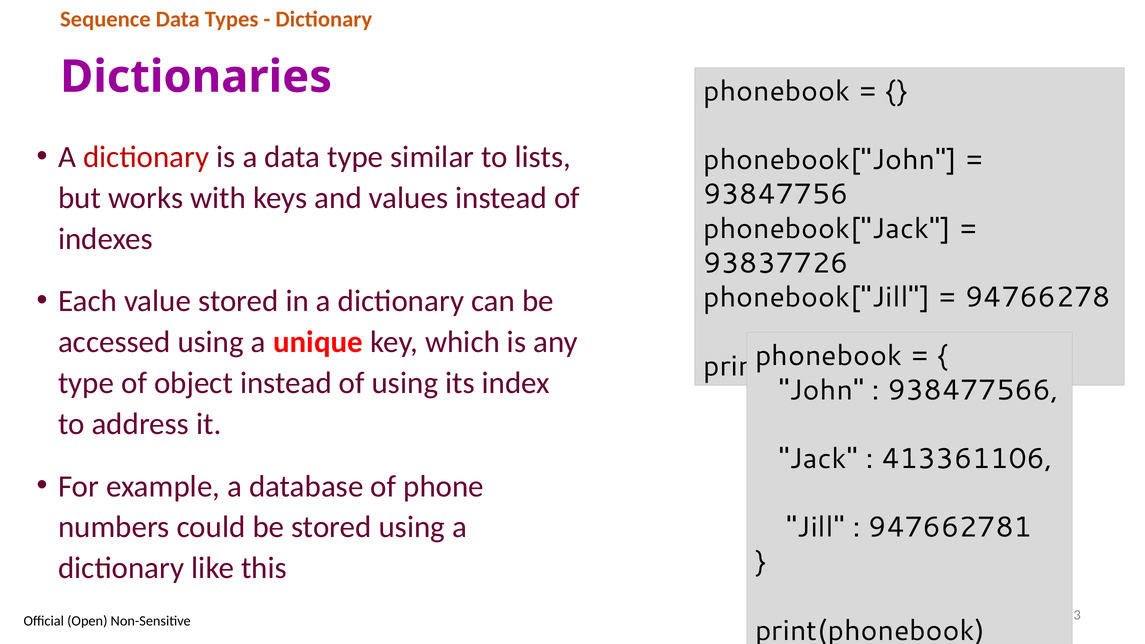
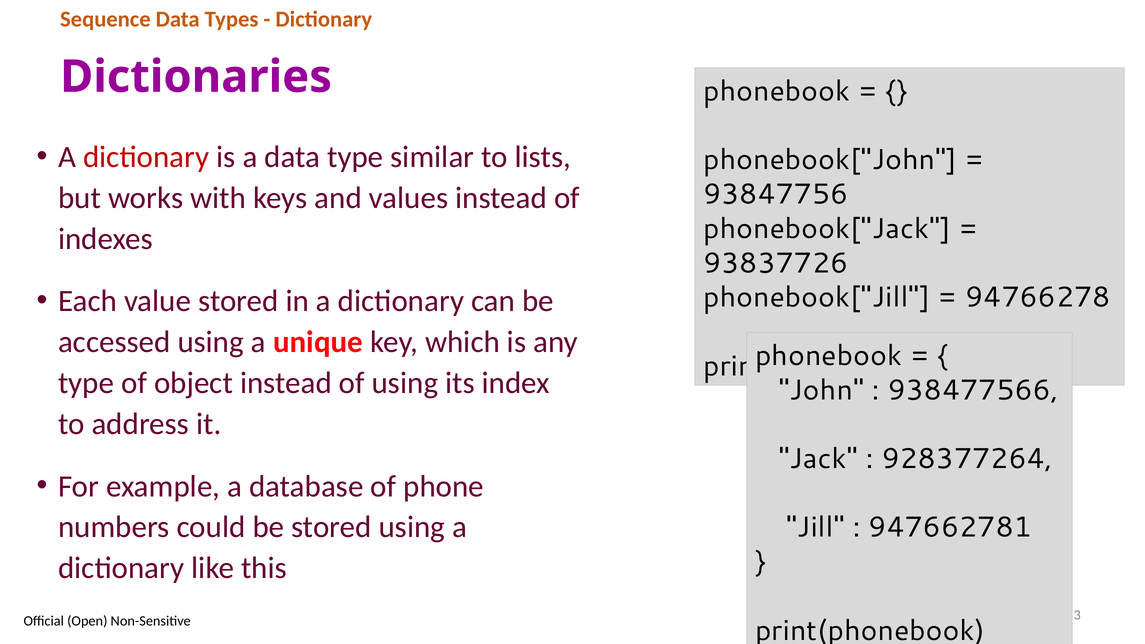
413361106: 413361106 -> 928377264 (967, 459)
